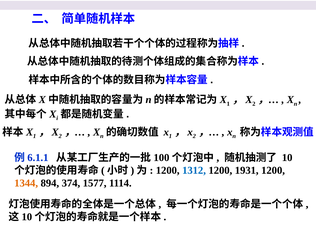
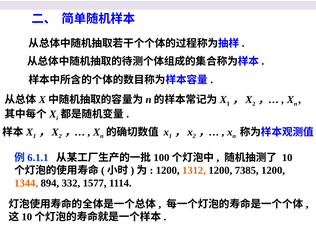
1312 colour: blue -> orange (194, 170)
1931: 1931 -> 7385 (247, 170)
374: 374 -> 332 (71, 183)
